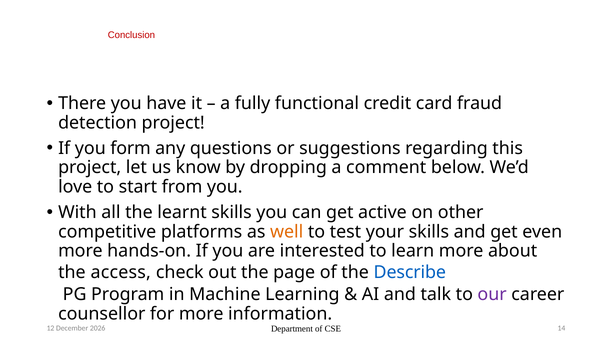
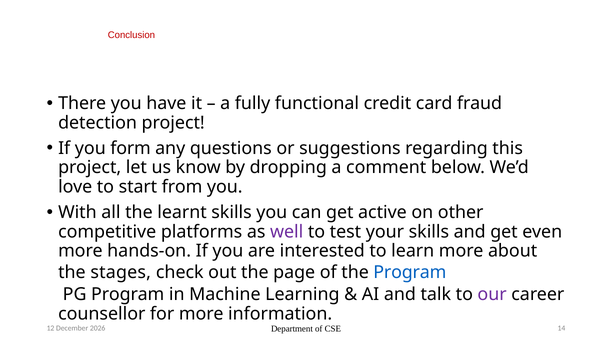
well colour: orange -> purple (287, 232)
access: access -> stages (121, 273)
the Describe: Describe -> Program (410, 273)
